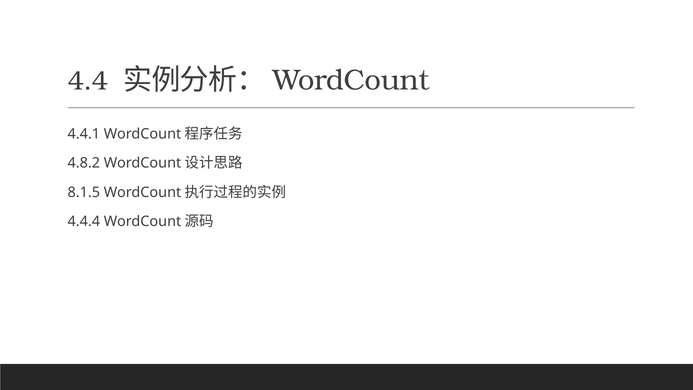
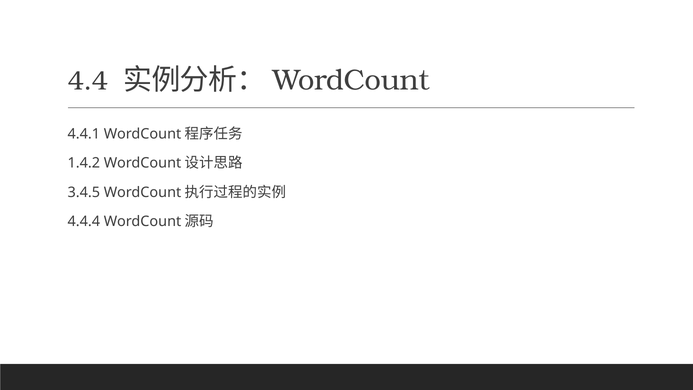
4.8.2: 4.8.2 -> 1.4.2 (84, 163)
8.1.5: 8.1.5 -> 3.4.5 (84, 192)
